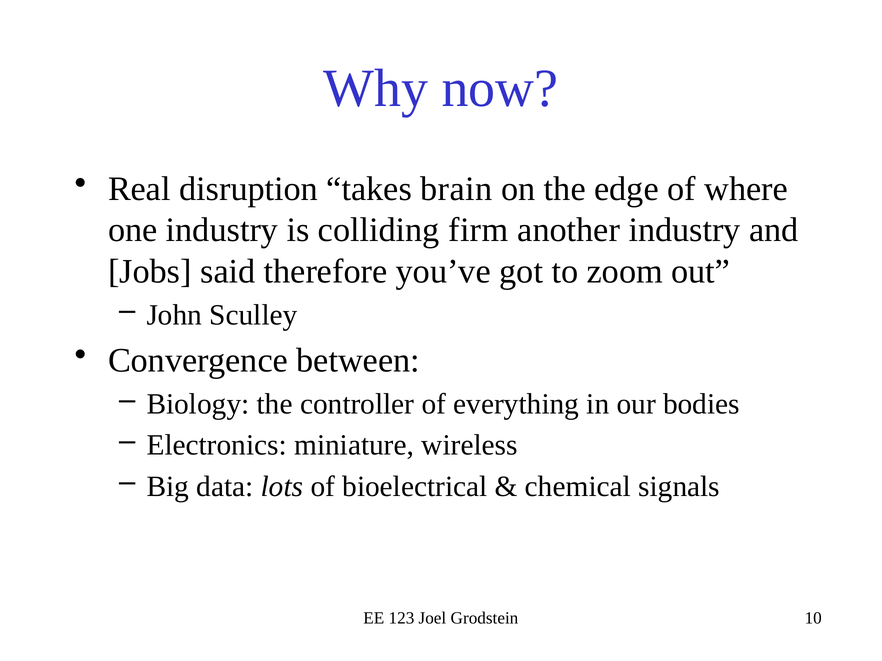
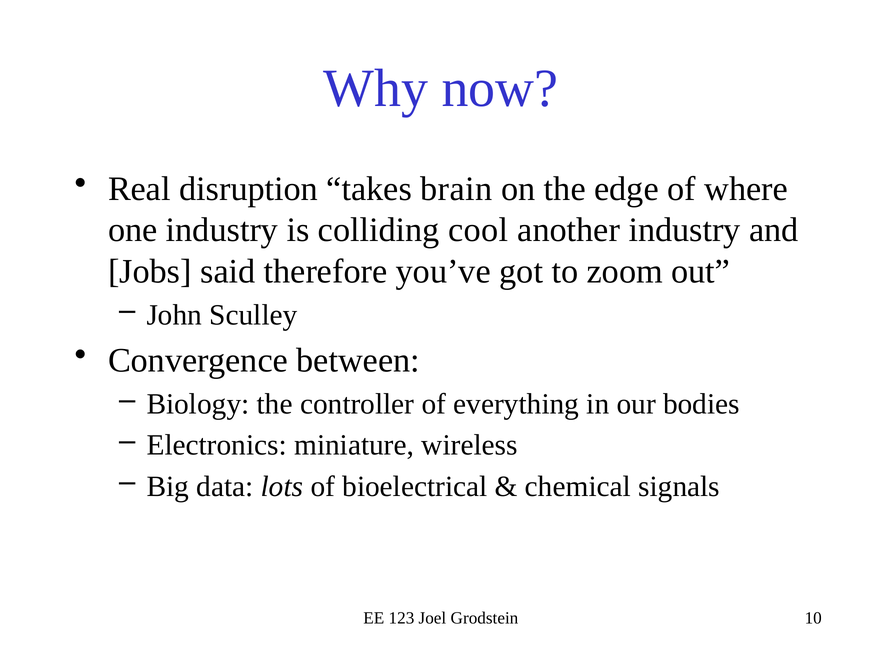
firm: firm -> cool (478, 230)
